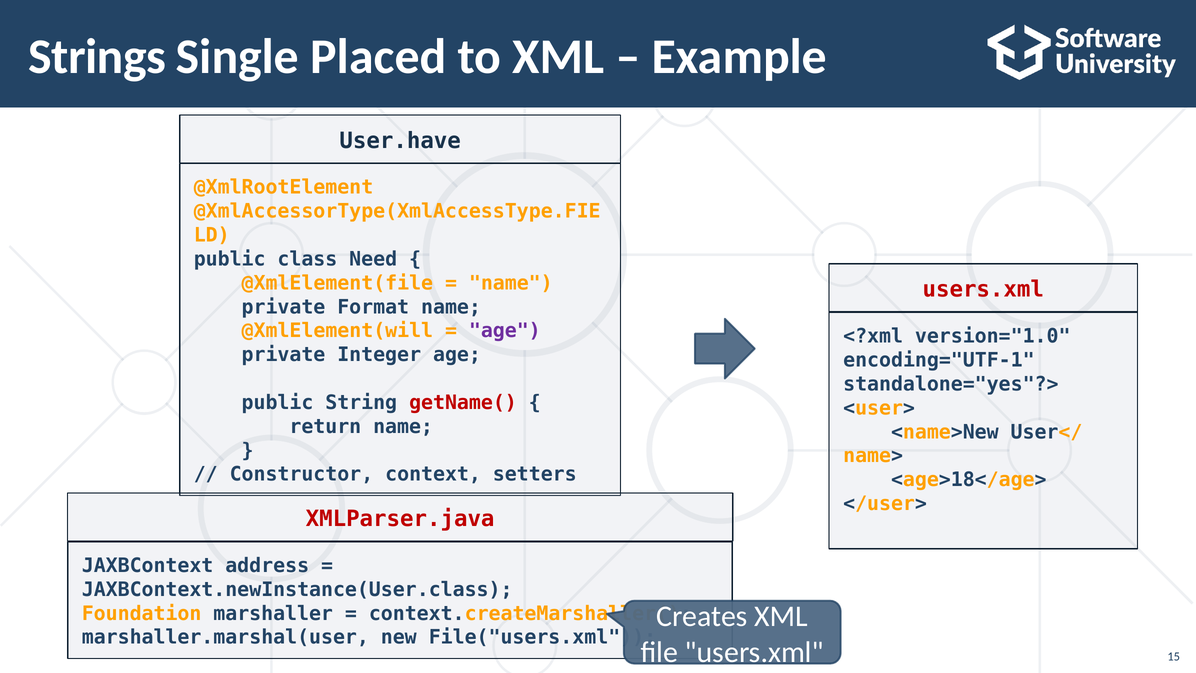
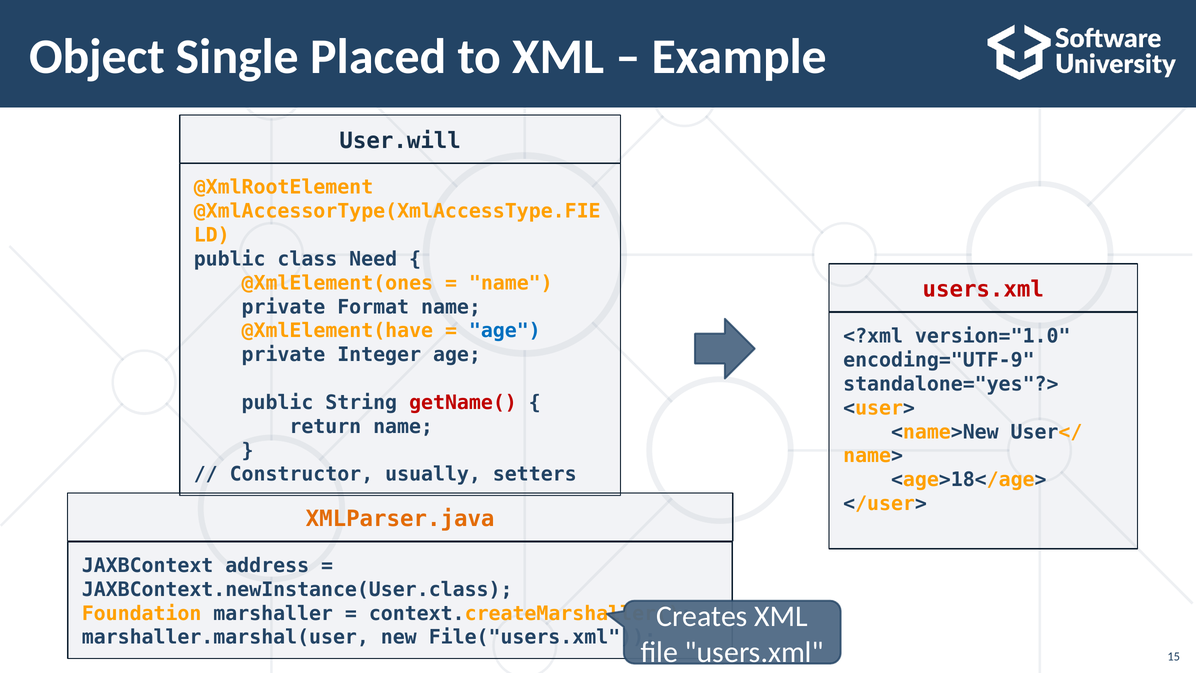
Strings: Strings -> Object (97, 57)
User.have: User.have -> User.will (400, 141)
@XmlElement(file: @XmlElement(file -> @XmlElement(ones (337, 283)
@XmlElement(will: @XmlElement(will -> @XmlElement(have (337, 331)
age colour: purple -> blue (505, 331)
encoding="UTF-1: encoding="UTF-1 -> encoding="UTF-9 (939, 360)
context: context -> usually (433, 474)
XMLParser.java colour: red -> orange (400, 518)
